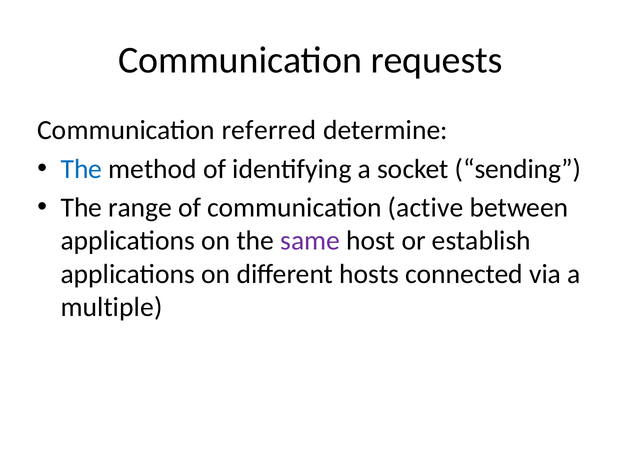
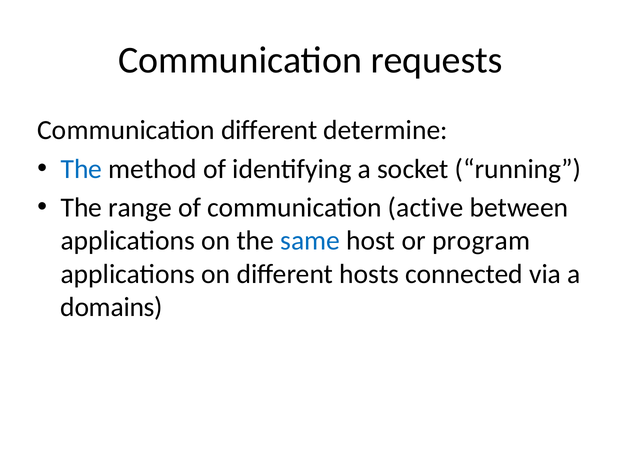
Communication referred: referred -> different (269, 130)
sending: sending -> running (518, 169)
same colour: purple -> blue (310, 241)
establish: establish -> program (481, 241)
multiple: multiple -> domains (112, 307)
